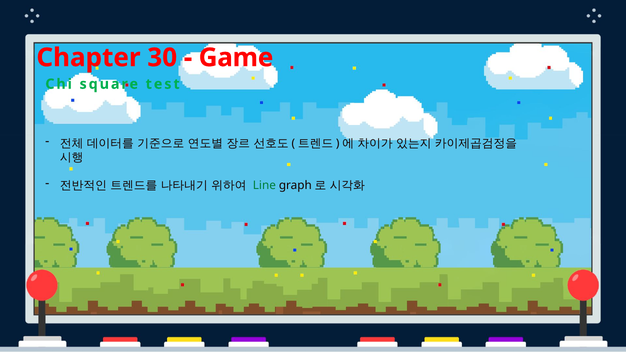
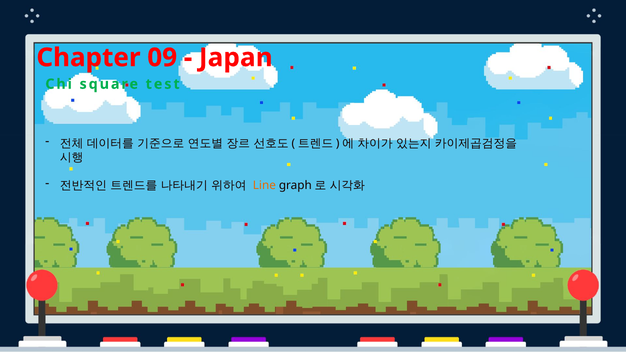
30: 30 -> 09 (162, 58)
Game: Game -> Japan (236, 58)
Line colour: green -> orange (264, 185)
